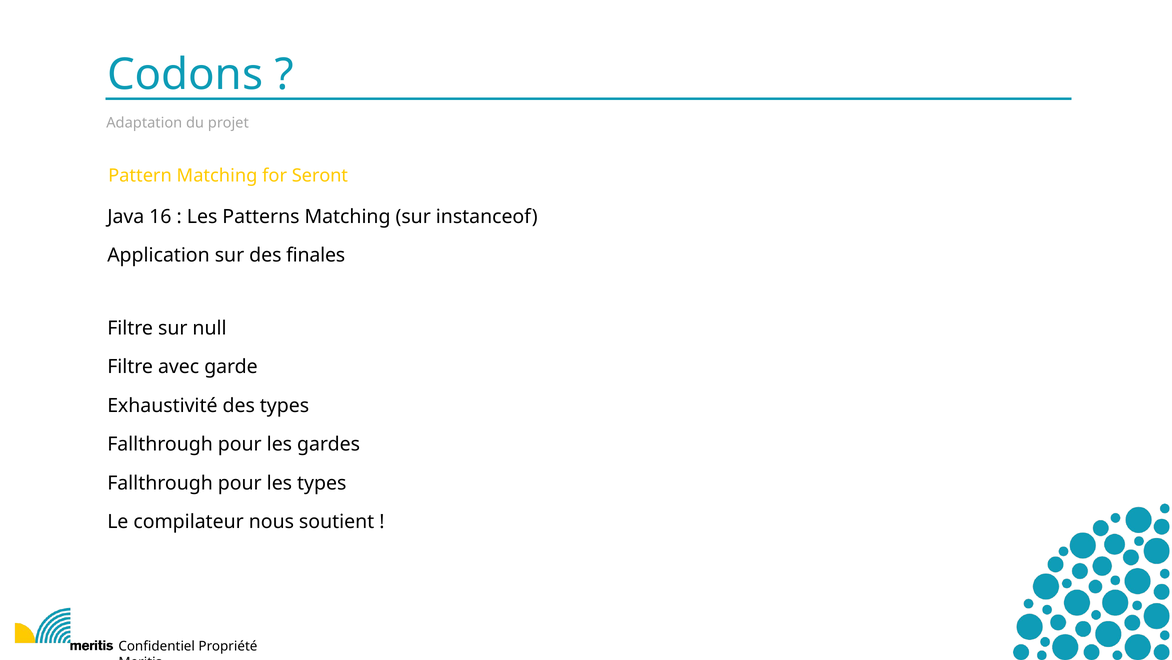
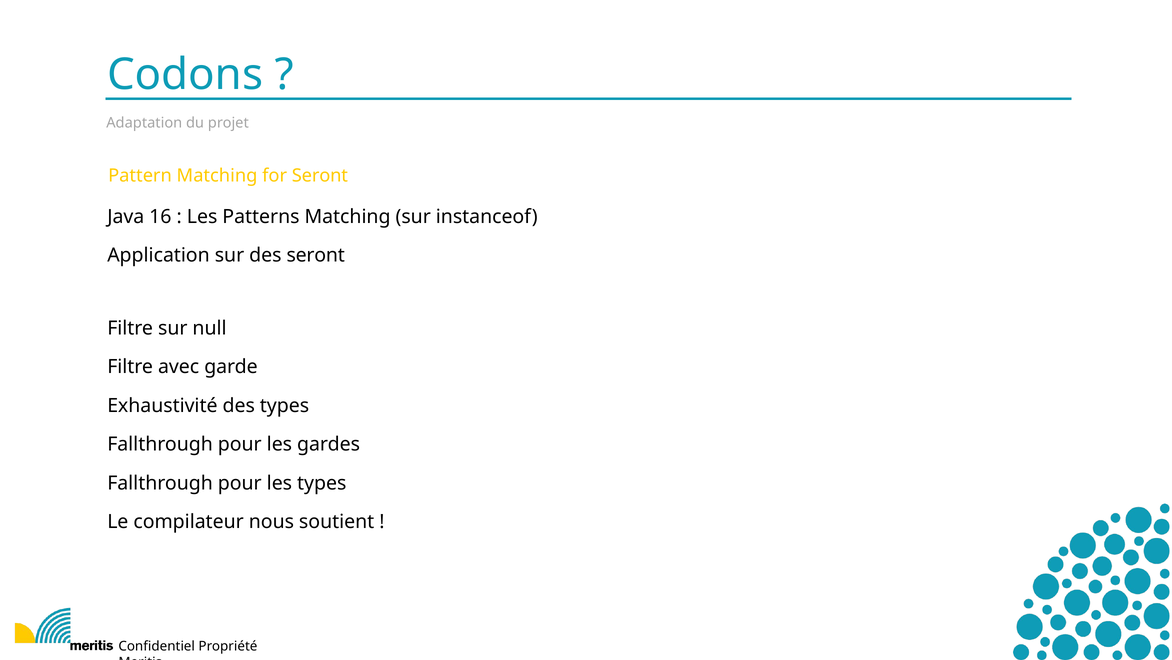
des finales: finales -> seront (316, 255)
